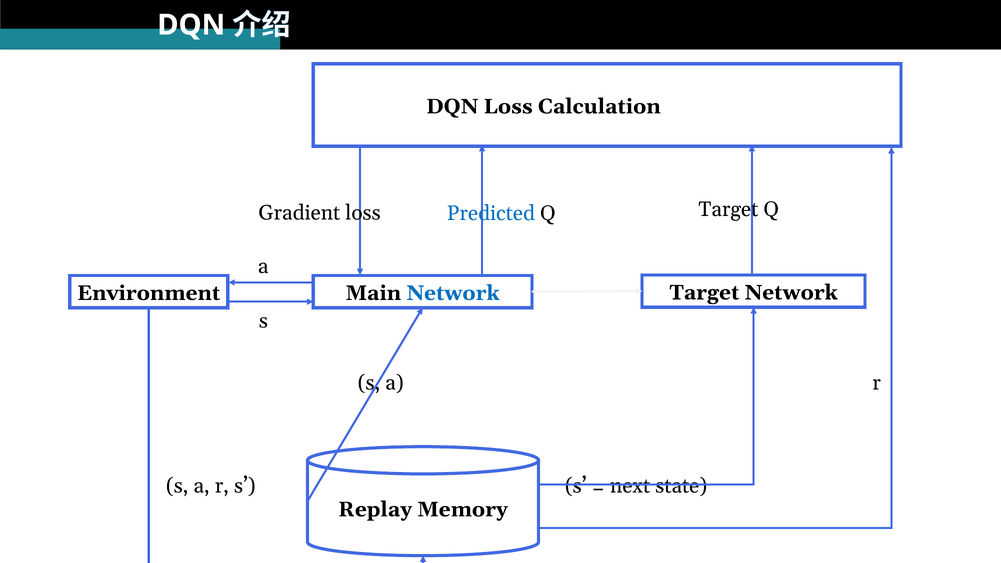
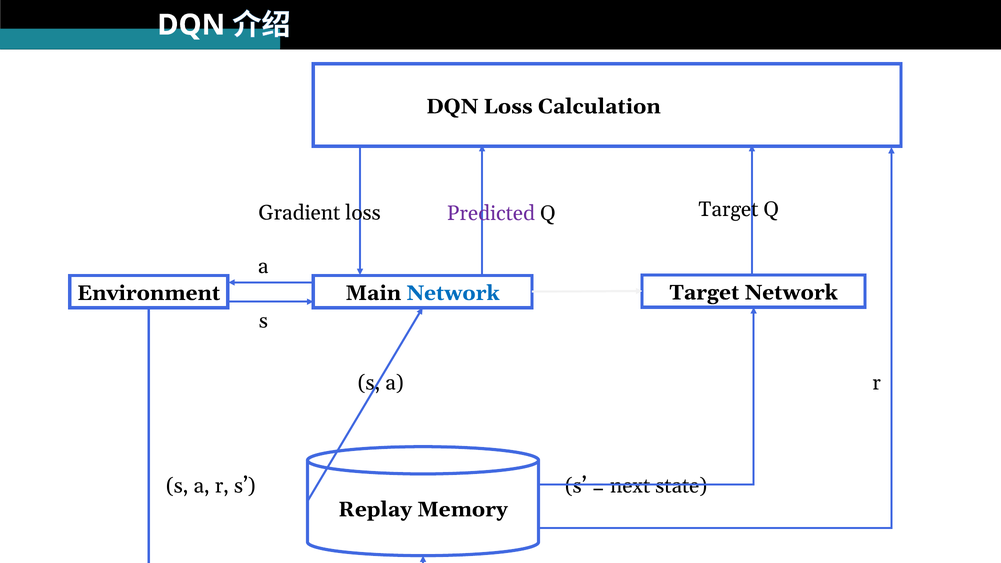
Predicted colour: blue -> purple (491, 213)
